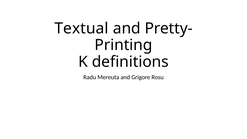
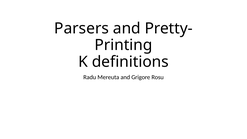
Textual: Textual -> Parsers (82, 28)
